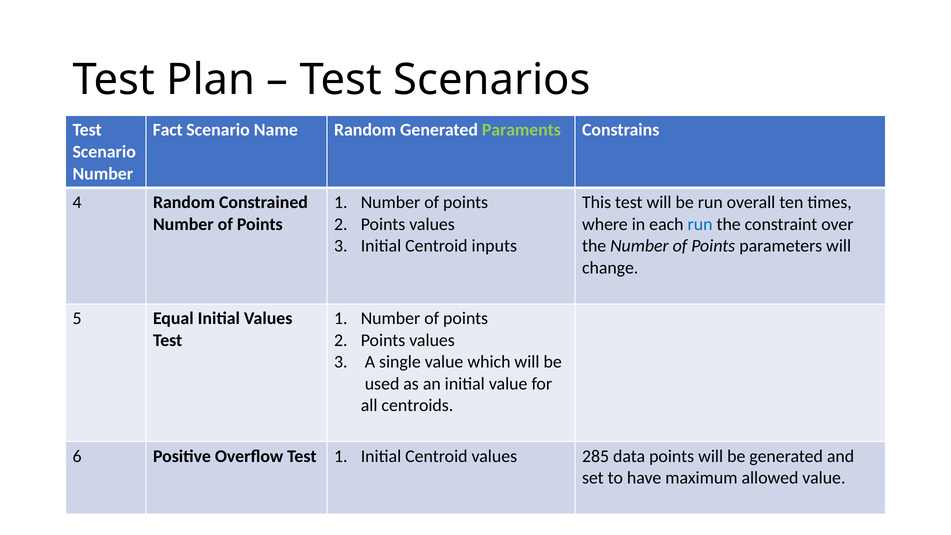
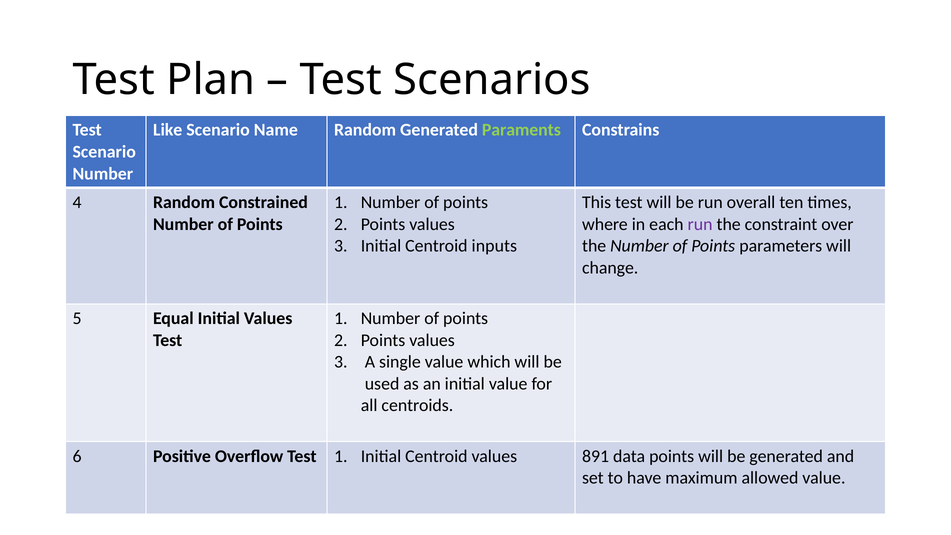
Fact: Fact -> Like (168, 130)
run colour: blue -> purple (700, 224)
285: 285 -> 891 (596, 456)
